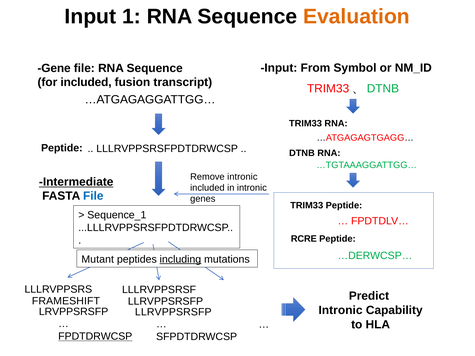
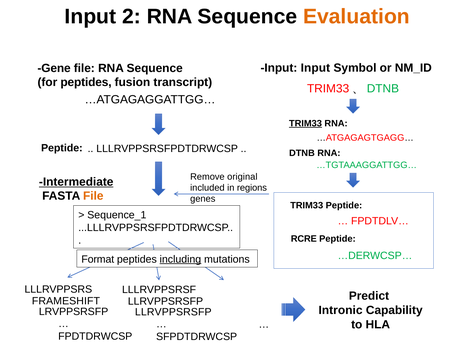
1: 1 -> 2 (131, 16)
Input From: From -> Input (315, 68)
for included: included -> peptides (86, 82)
TRIM33 underline: none -> present (305, 123)
Remove intronic: intronic -> original (242, 177)
in intronic: intronic -> regions (252, 188)
File colour: blue -> orange (93, 196)
Mutant: Mutant -> Format (98, 259)
FPDTDRWCSP underline: present -> none (95, 337)
